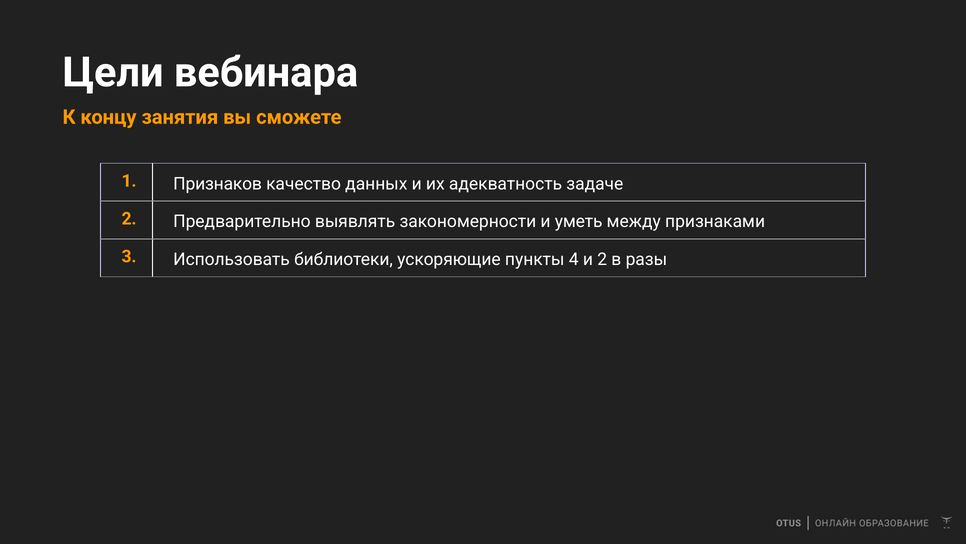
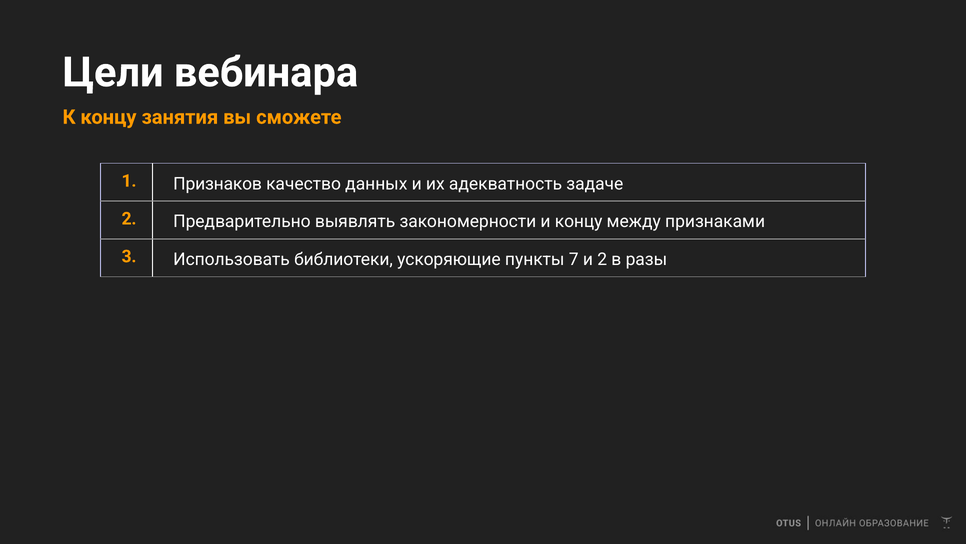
и уметь: уметь -> концу (579, 221)
4: 4 -> 7 (574, 259)
